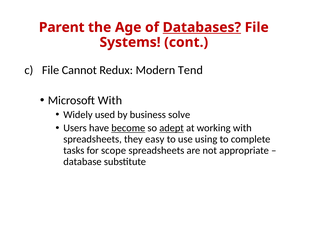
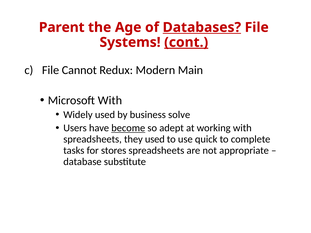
cont underline: none -> present (186, 42)
Tend: Tend -> Main (190, 70)
adept underline: present -> none (172, 128)
they easy: easy -> used (155, 139)
using: using -> quick (206, 139)
scope: scope -> stores (114, 151)
